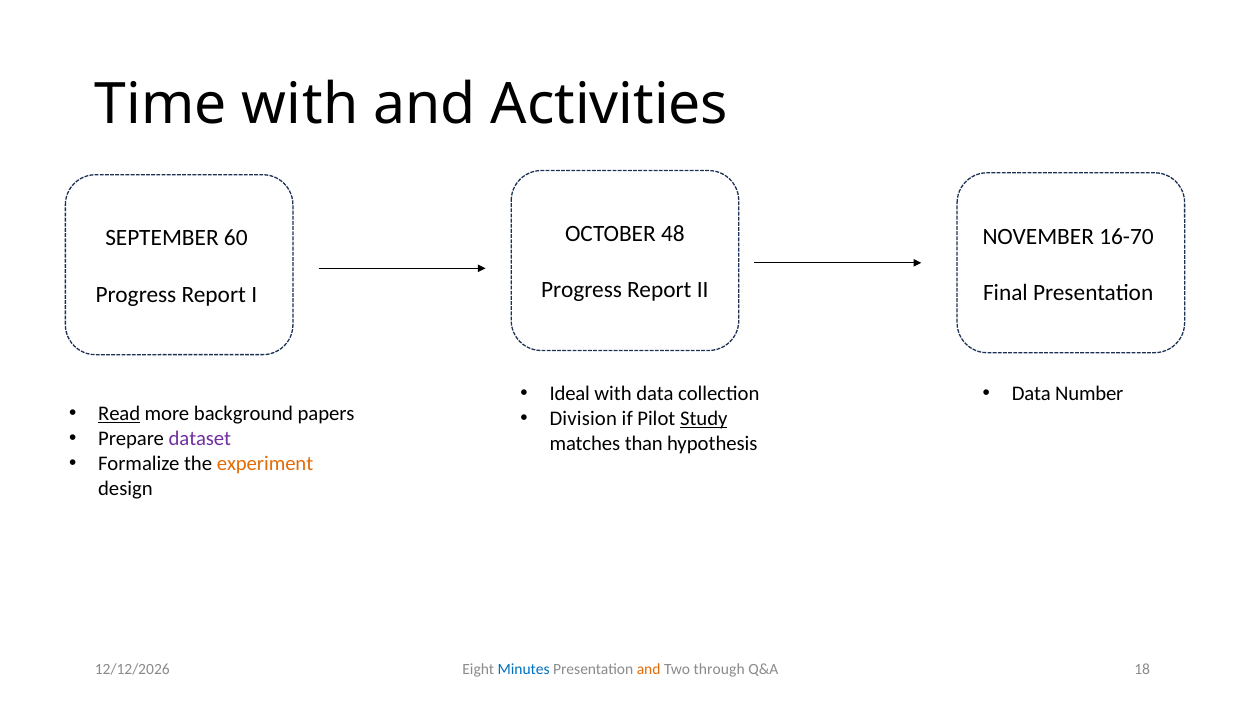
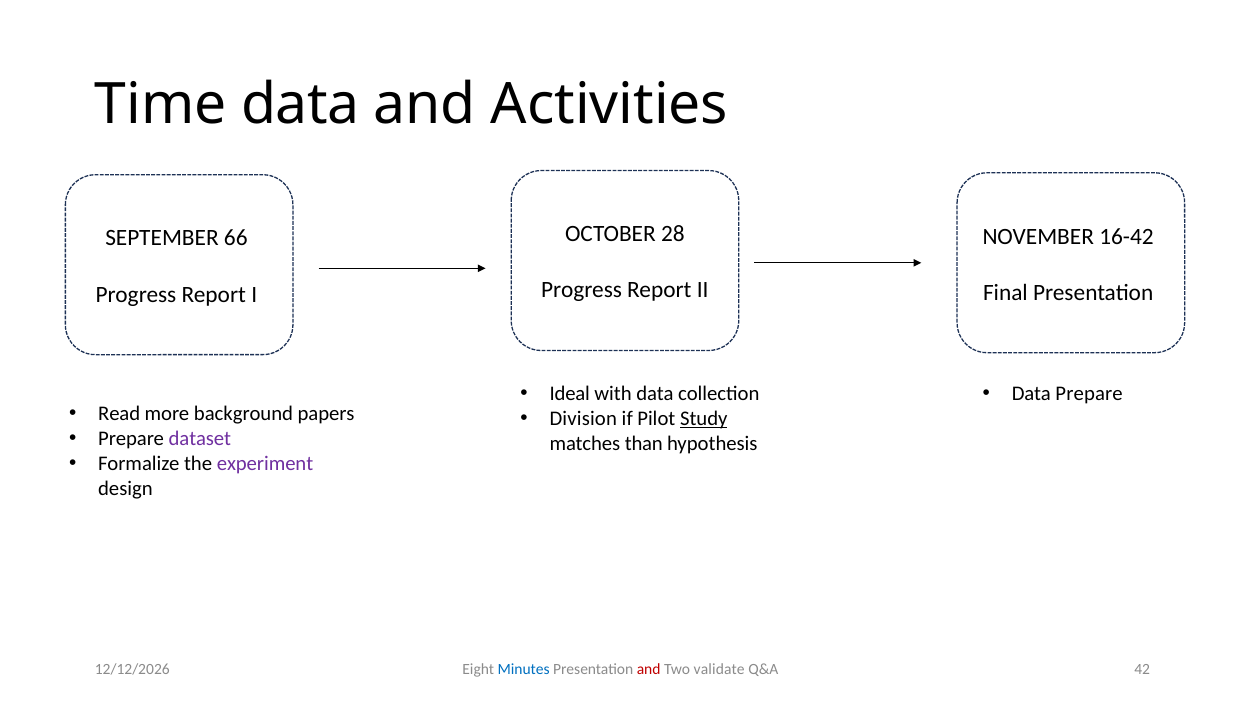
Time with: with -> data (300, 105)
48: 48 -> 28 (673, 234)
16-70: 16-70 -> 16-42 (1127, 236)
60: 60 -> 66 (236, 238)
Data Number: Number -> Prepare (1089, 393)
Read underline: present -> none (119, 413)
experiment colour: orange -> purple (265, 463)
and colour: orange -> red (649, 669)
through: through -> validate (719, 669)
18: 18 -> 42 (1142, 669)
